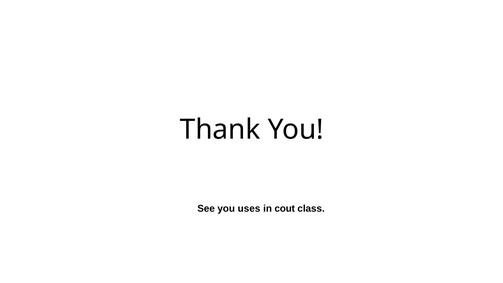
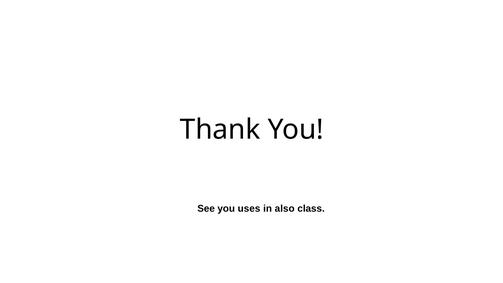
cout: cout -> also (285, 209)
